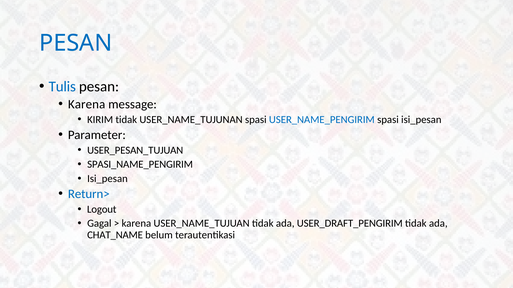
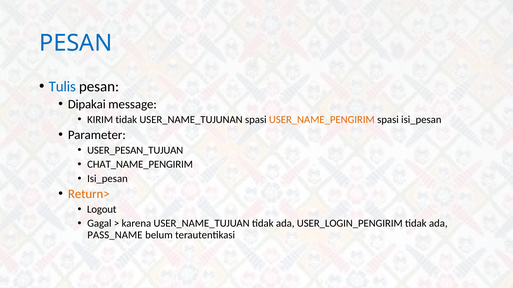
Karena: Karena -> Dipakai (87, 104)
USER_NAME_PENGIRIM colour: blue -> orange (322, 120)
SPASI_NAME_PENGIRIM: SPASI_NAME_PENGIRIM -> CHAT_NAME_PENGIRIM (140, 165)
Return> colour: blue -> orange (89, 194)
USER_DRAFT_PENGIRIM: USER_DRAFT_PENGIRIM -> USER_LOGIN_PENGIRIM (350, 224)
CHAT_NAME: CHAT_NAME -> PASS_NAME (115, 235)
